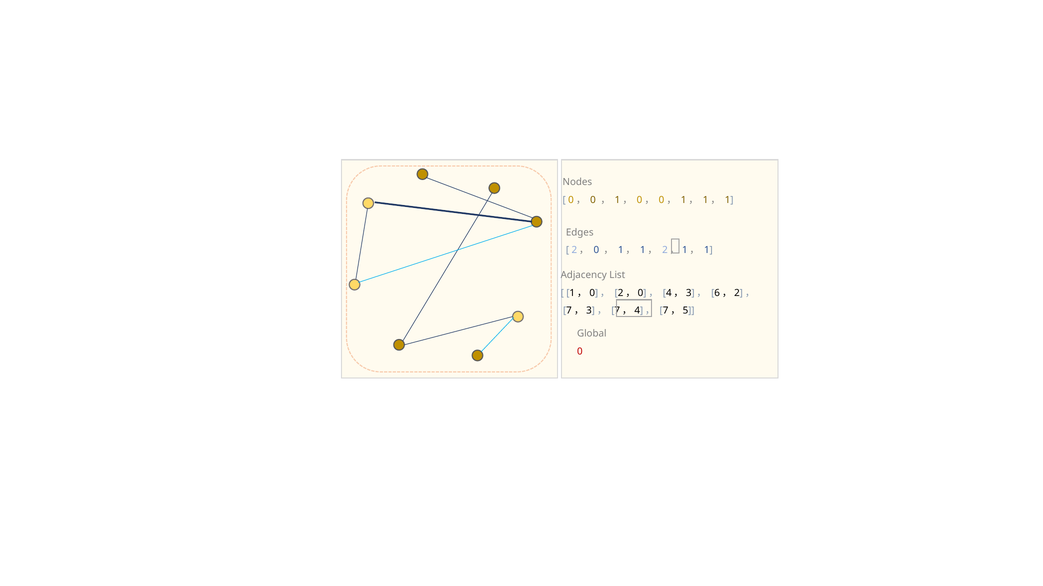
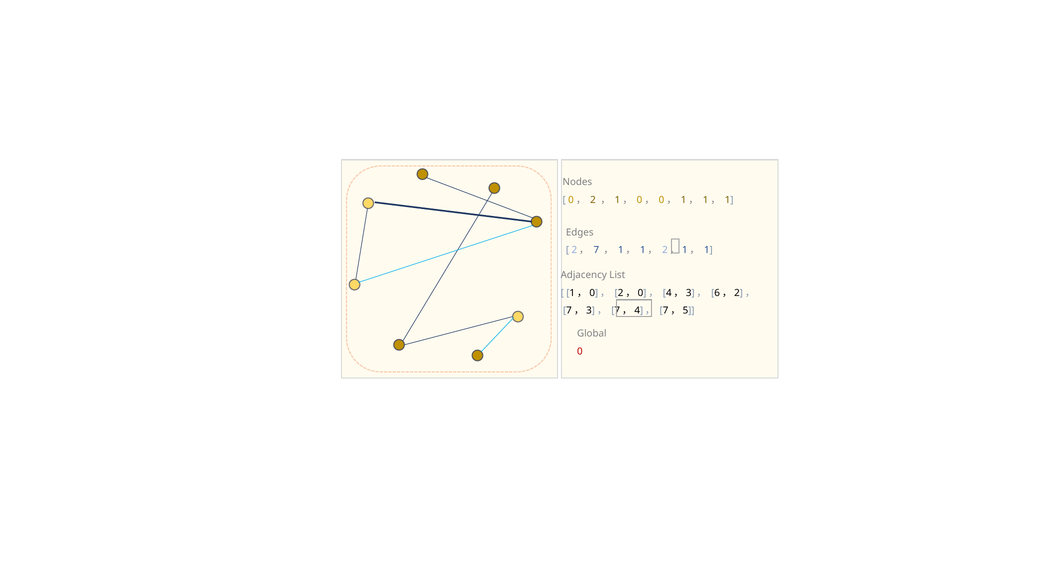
0， 0: 0 -> 2 (593, 200)
2， 0: 0 -> 7 (596, 251)
